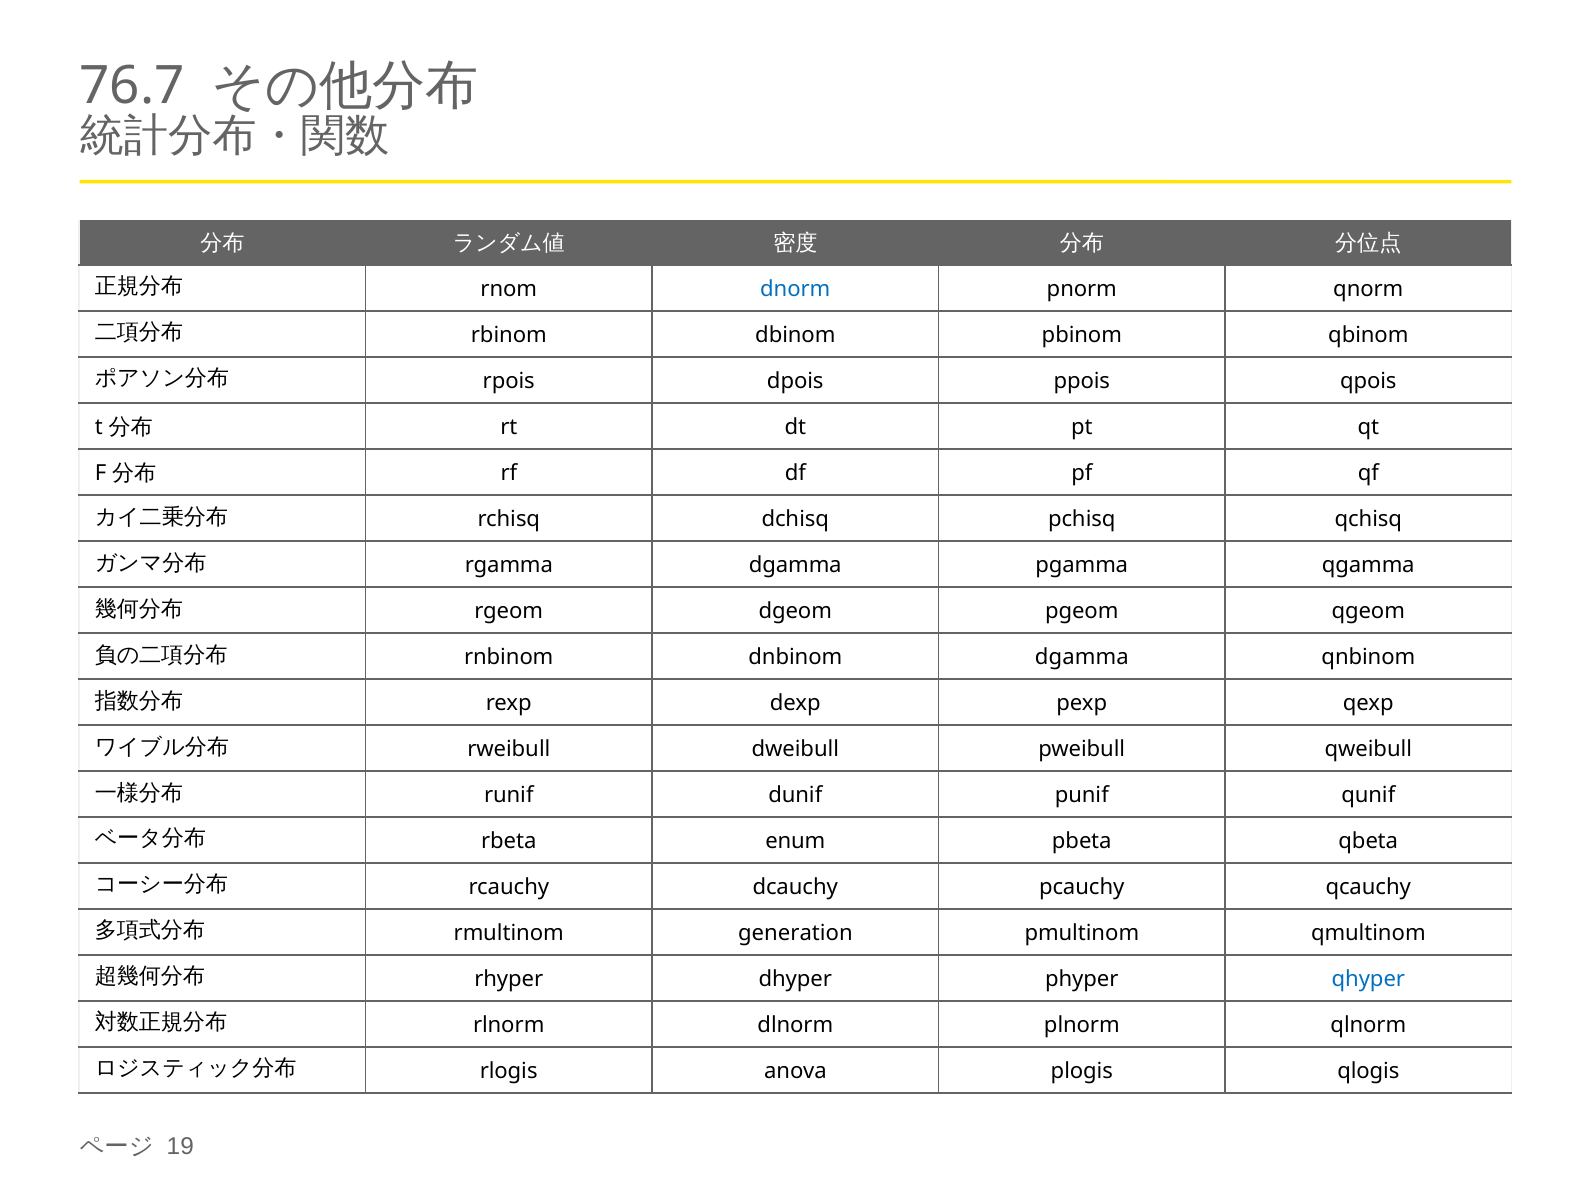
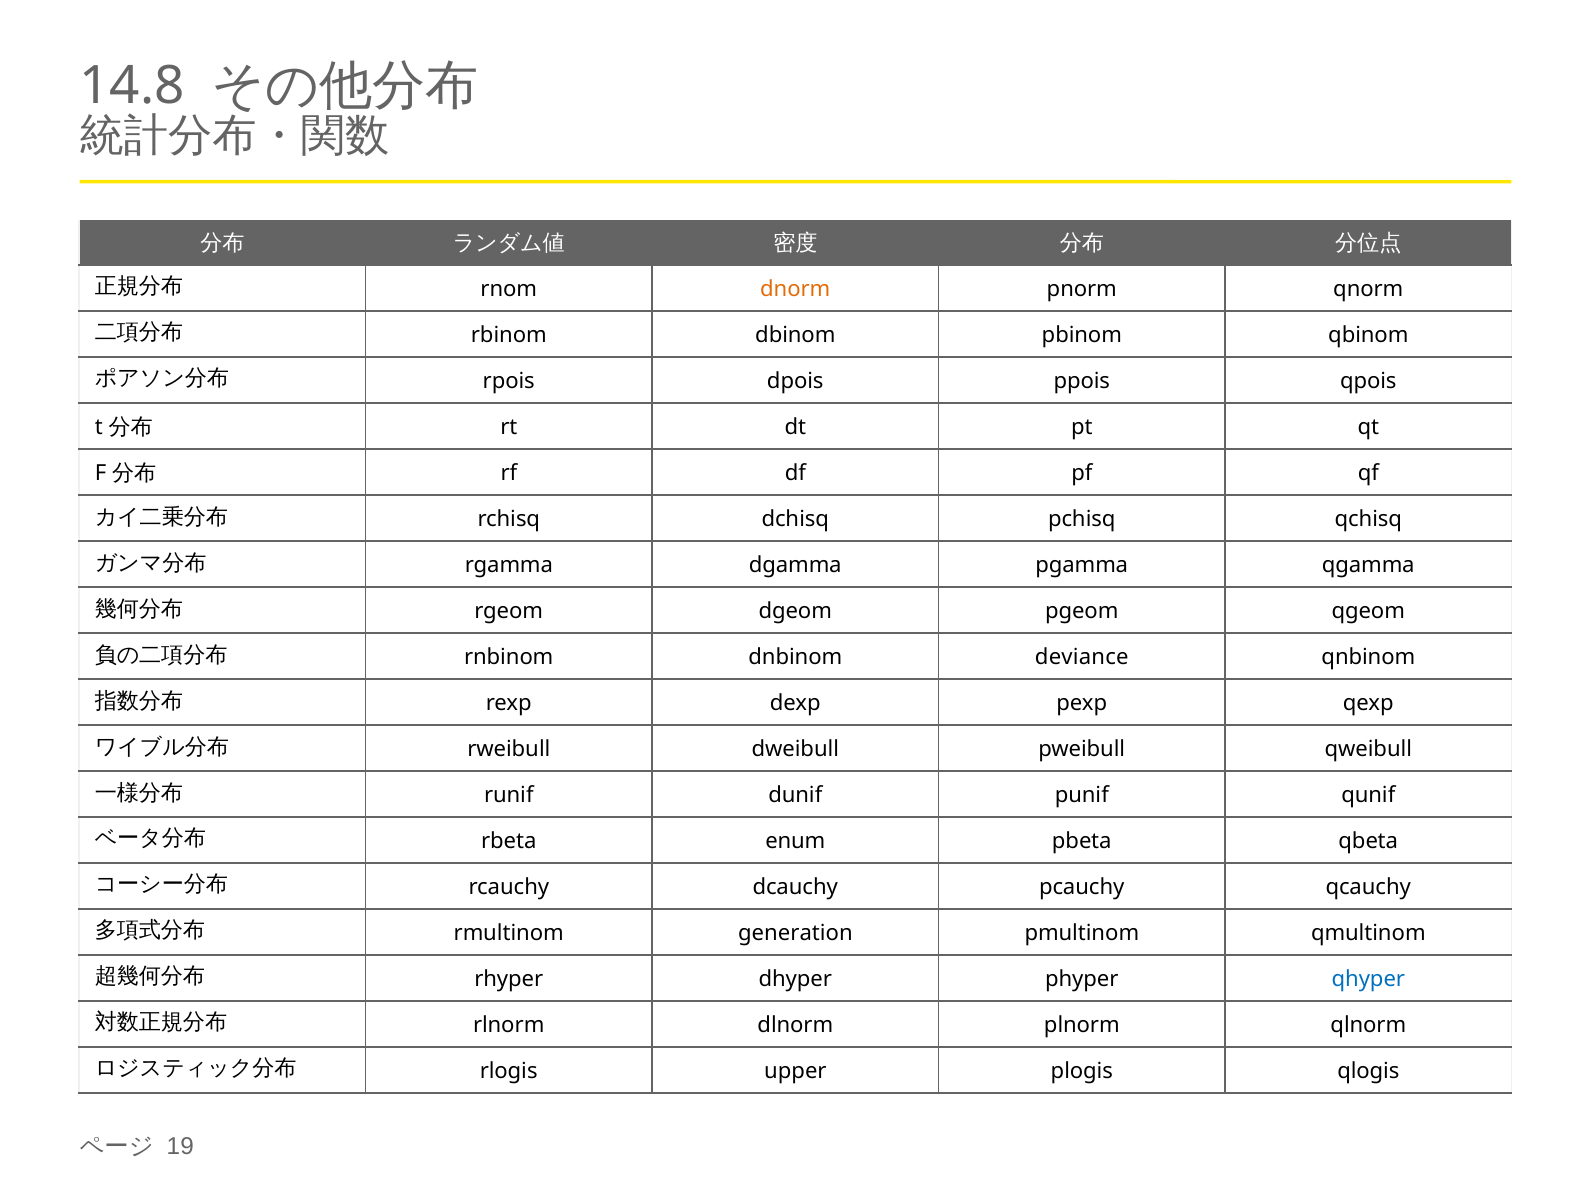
76.7: 76.7 -> 14.8 (132, 86)
dnorm colour: blue -> orange (795, 289)
dnbinom dgamma: dgamma -> deviance (1082, 657)
anova: anova -> upper (795, 1071)
